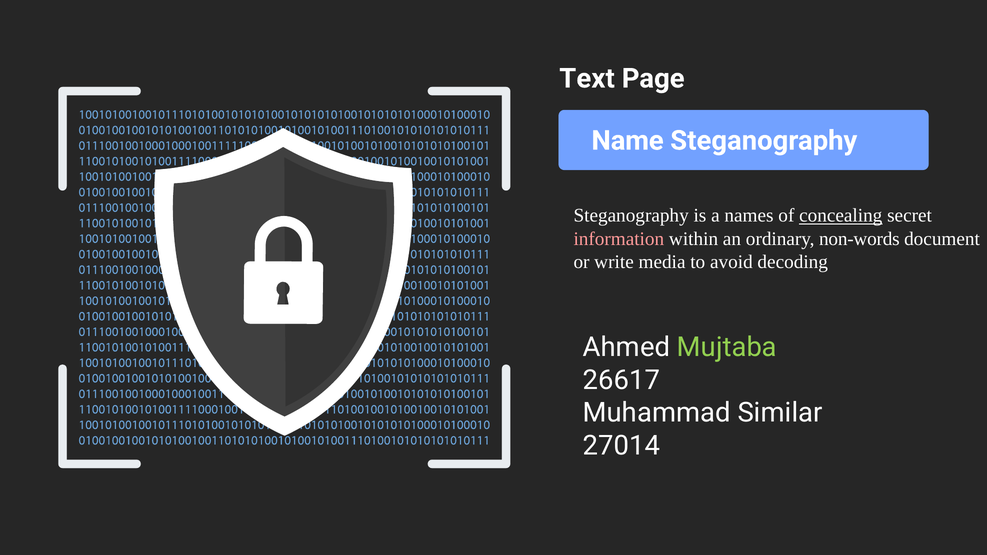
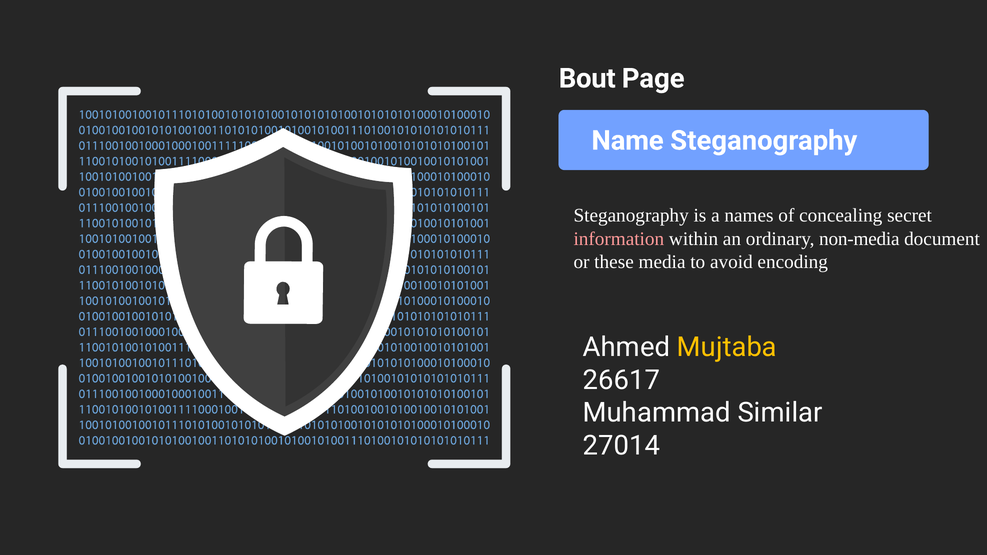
Text: Text -> Bout (587, 78)
concealing underline: present -> none (841, 216)
non-words: non-words -> non-media (859, 239)
write: write -> these (614, 262)
decoding: decoding -> encoding (793, 262)
Mujtaba colour: light green -> yellow (727, 347)
